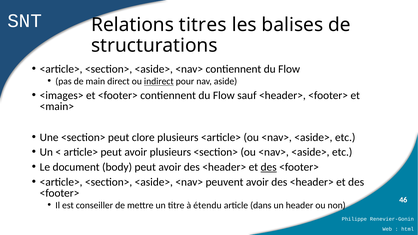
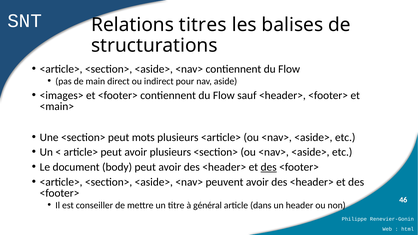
indirect underline: present -> none (159, 81)
clore: clore -> mots (143, 137)
étendu: étendu -> général (208, 205)
